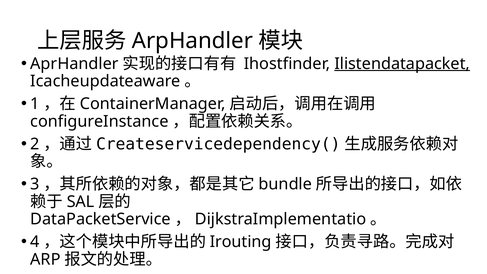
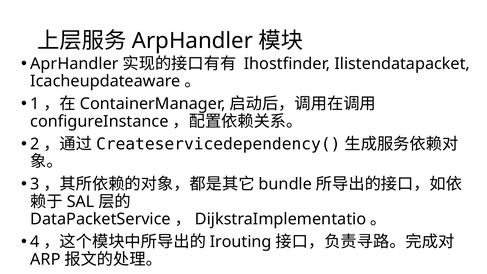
Ilistendatapacket underline: present -> none (402, 64)
